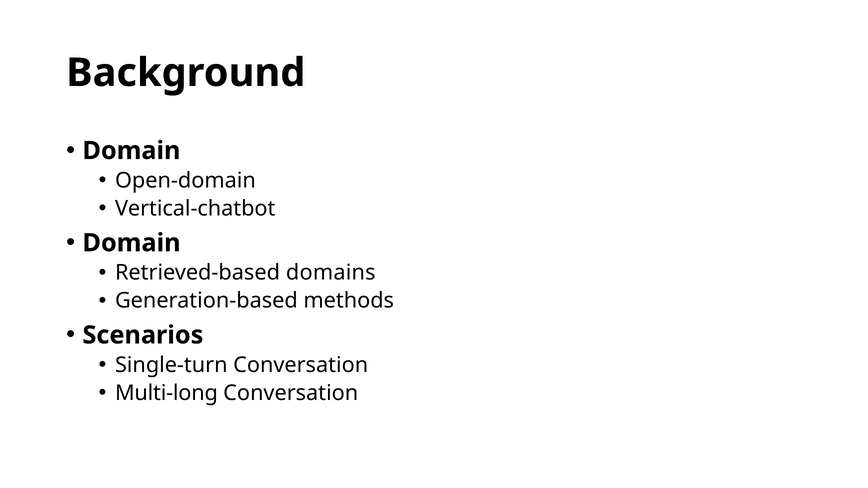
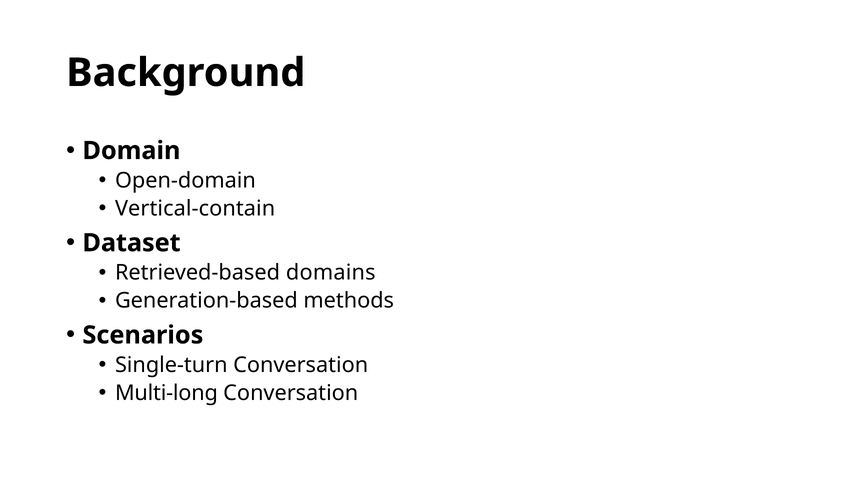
Vertical-chatbot: Vertical-chatbot -> Vertical-contain (195, 209)
Domain: Domain -> Dataset (132, 243)
